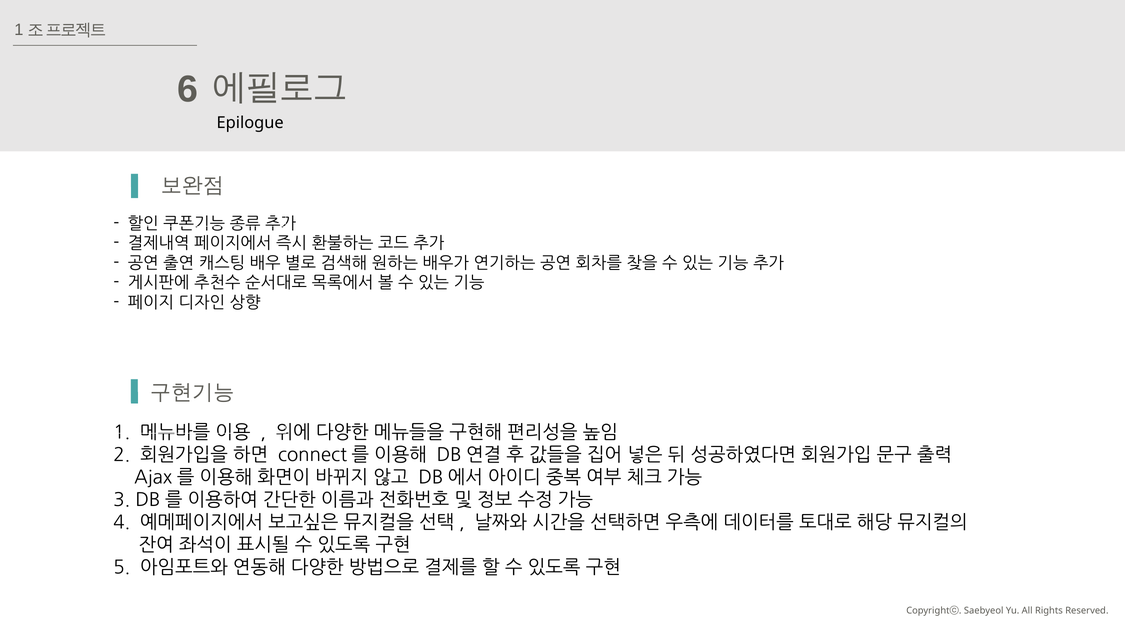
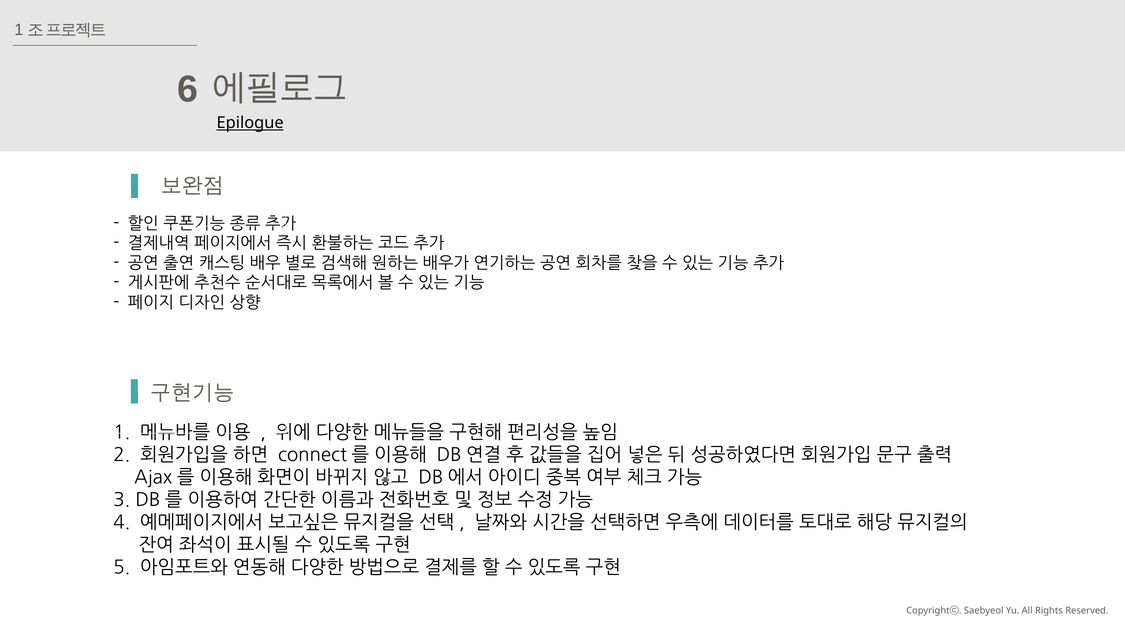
Epilogue underline: none -> present (250, 123)
